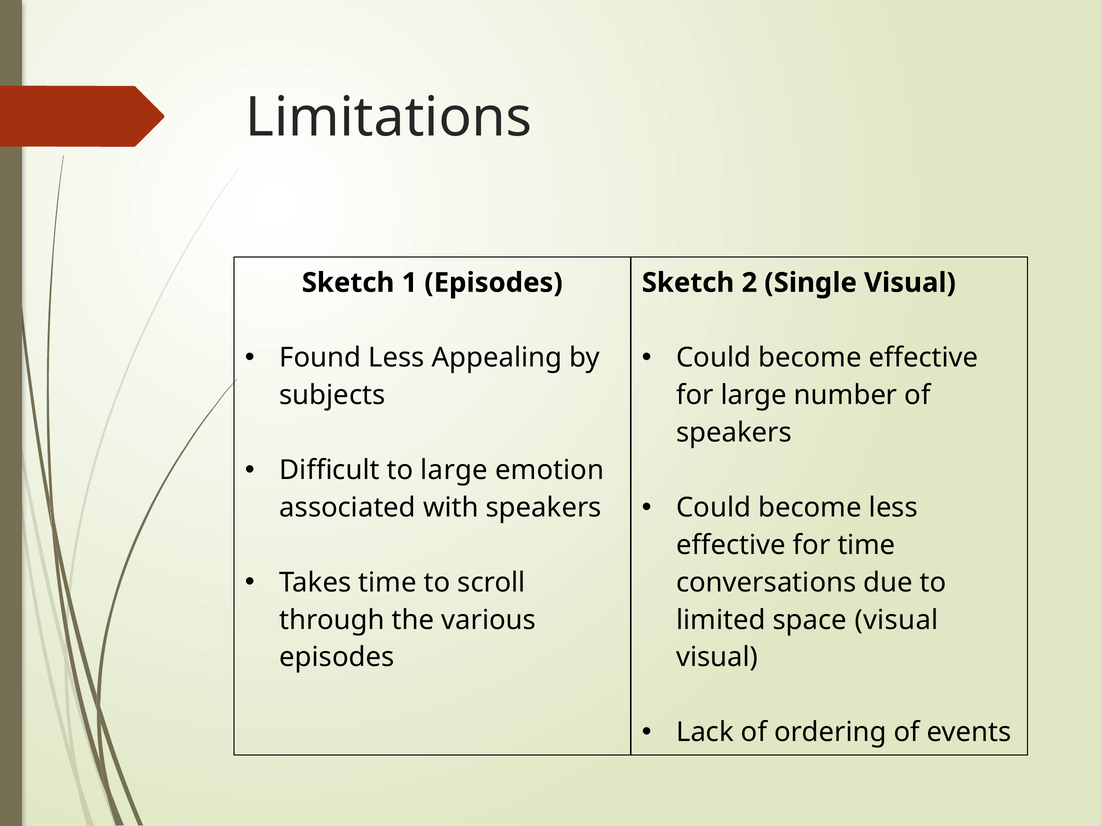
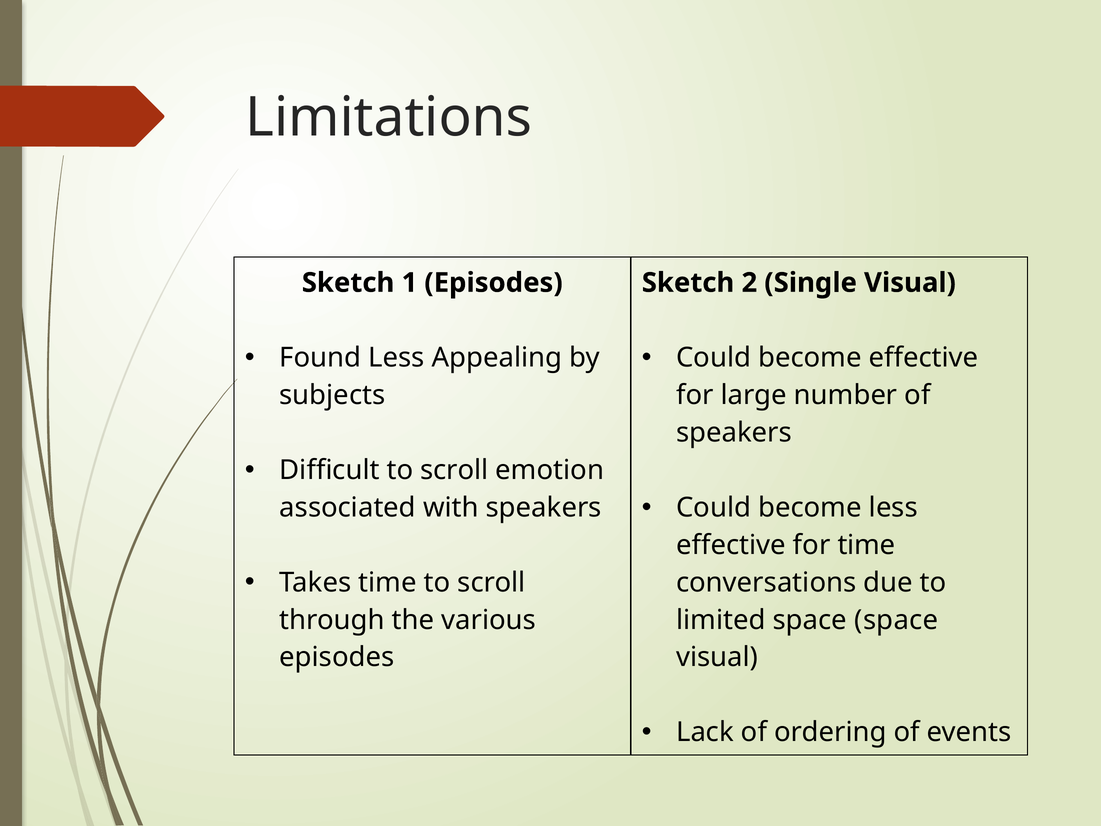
Difficult to large: large -> scroll (454, 470)
space visual: visual -> space (896, 620)
